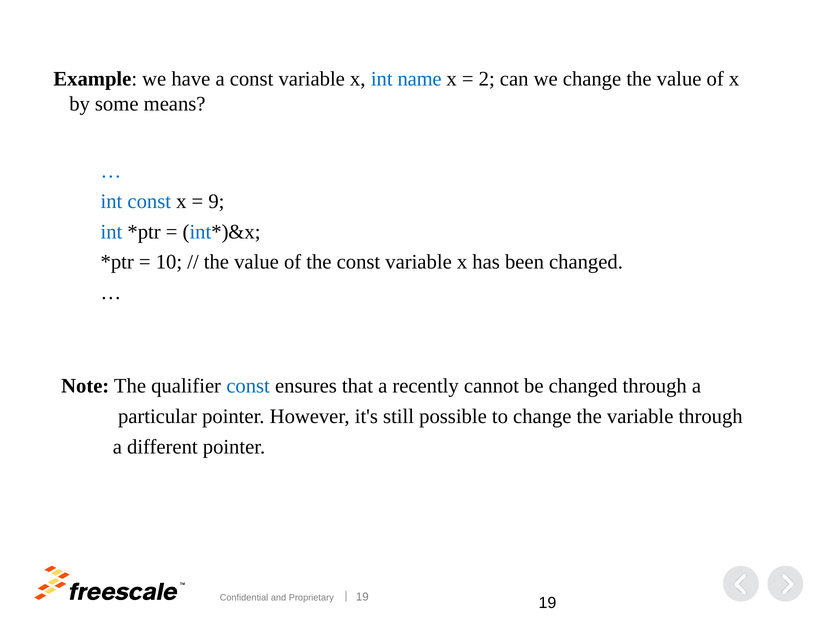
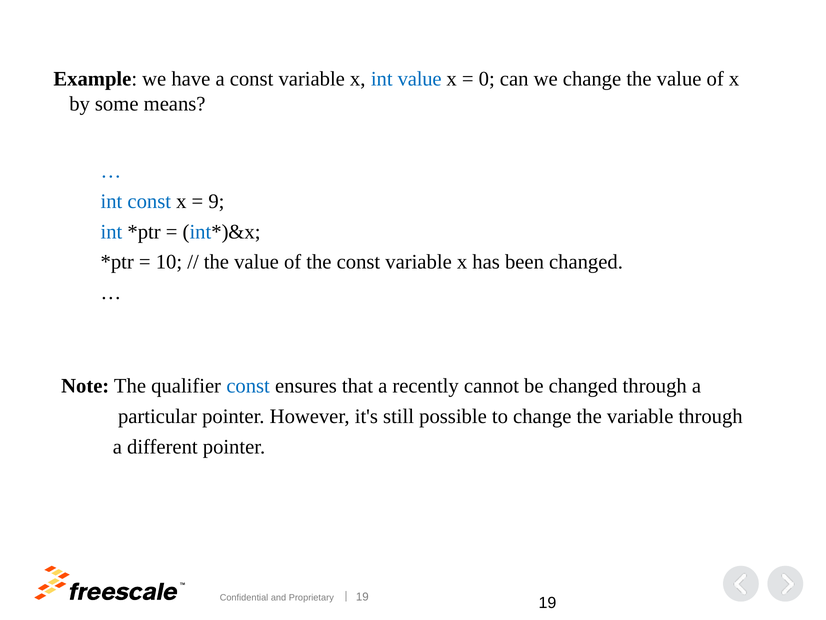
int name: name -> value (420, 79)
2: 2 -> 0 (487, 79)
